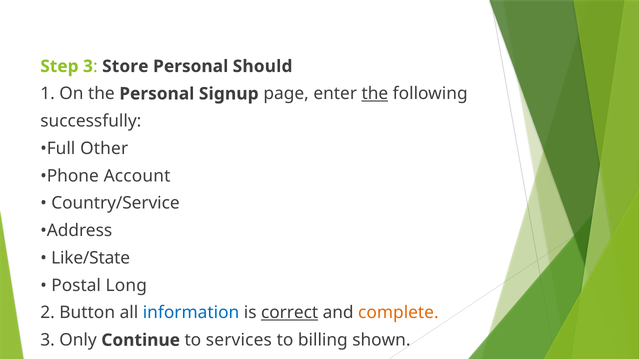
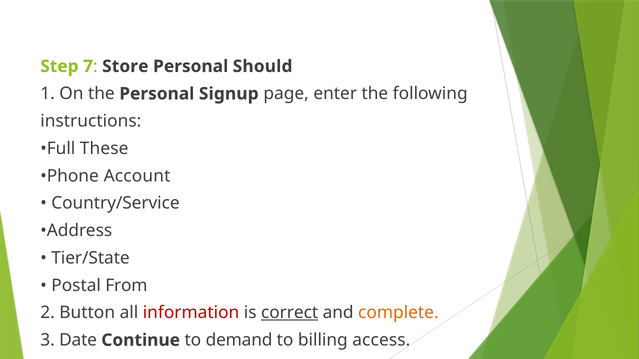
Step 3: 3 -> 7 (88, 66)
the underline: present -> none (375, 94)
successfully: successfully -> instructions (91, 121)
Other: Other -> These (104, 149)
Like/State: Like/State -> Tier/State (91, 258)
Long: Long -> From (126, 286)
information colour: blue -> red (191, 313)
Only: Only -> Date (78, 341)
services: services -> demand (239, 341)
shown: shown -> access (381, 341)
